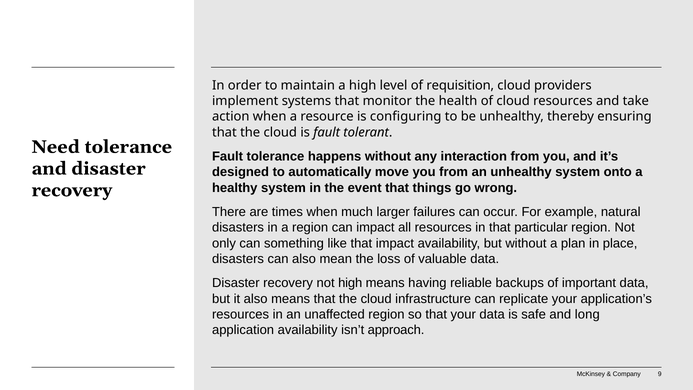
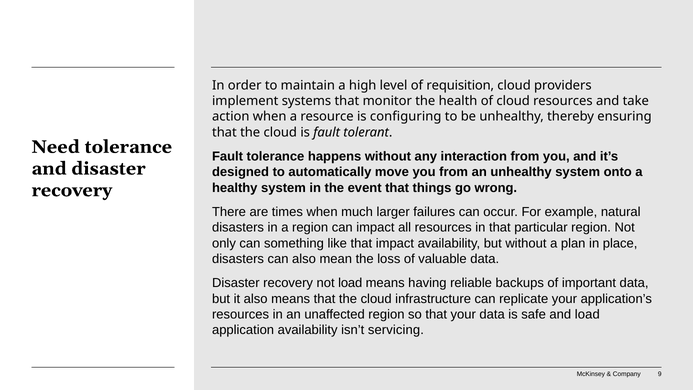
not high: high -> load (350, 283)
and long: long -> load (587, 314)
approach: approach -> servicing (396, 330)
